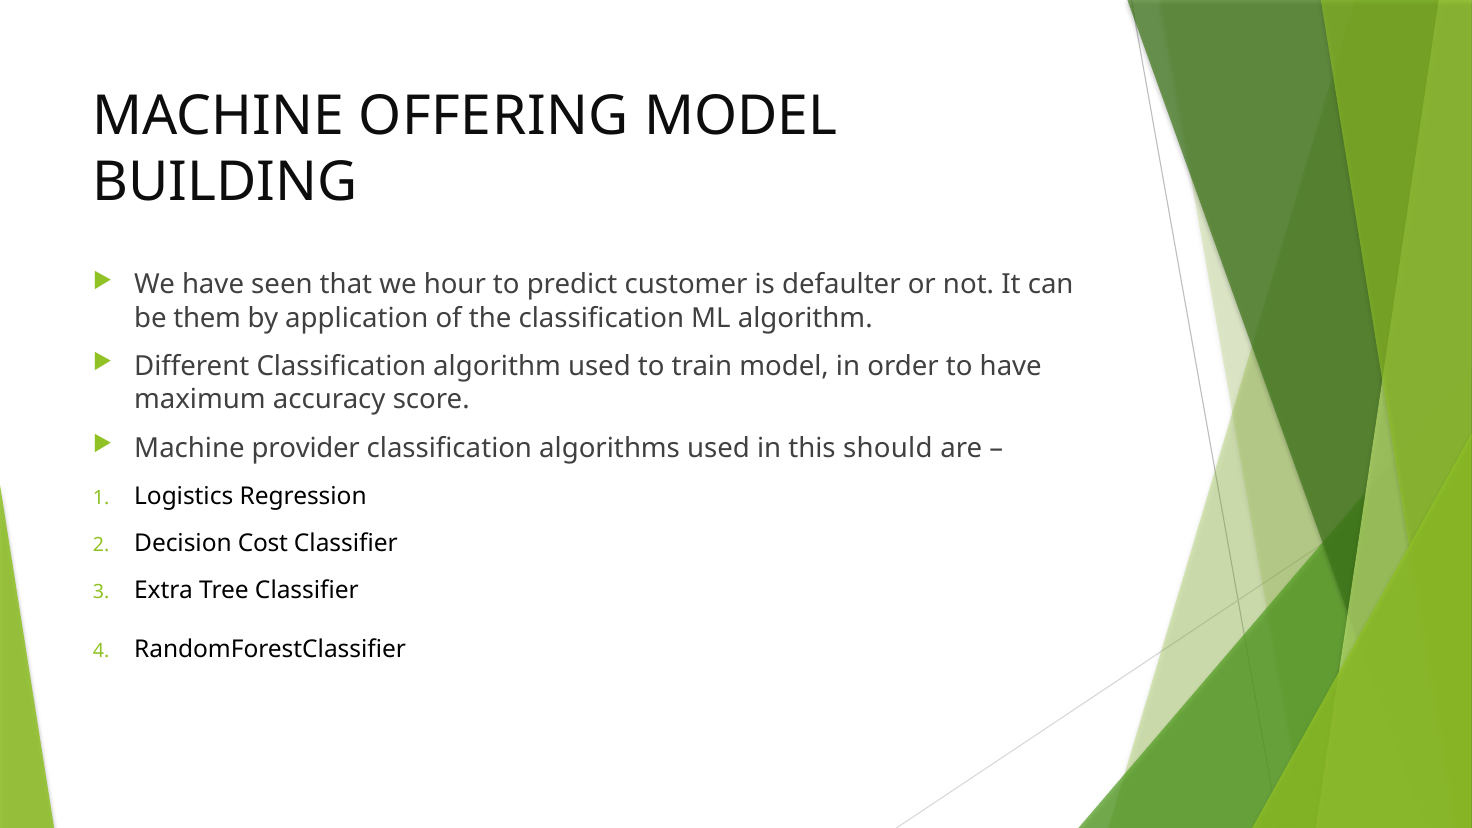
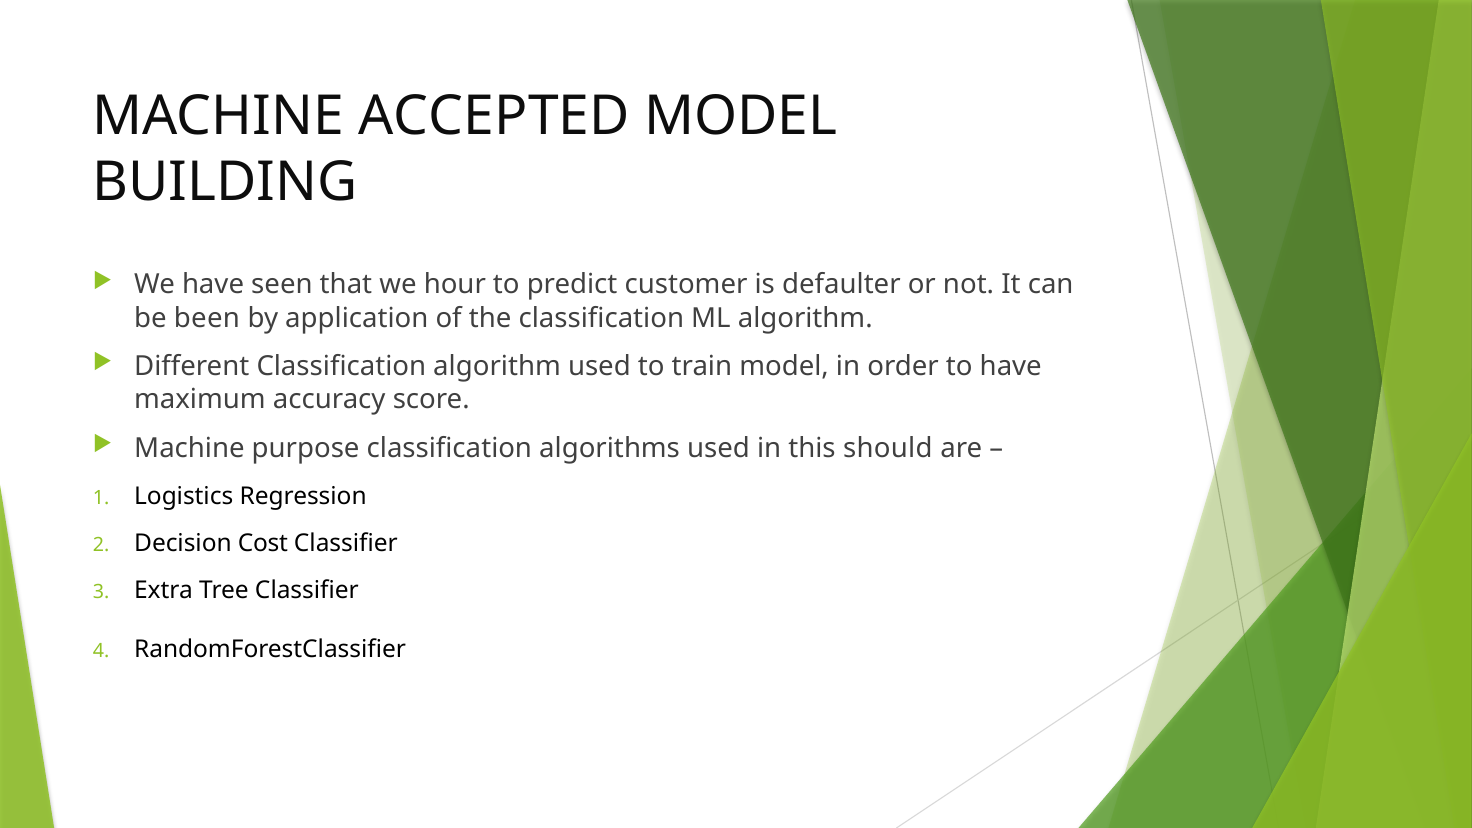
OFFERING: OFFERING -> ACCEPTED (494, 116)
them: them -> been (207, 318)
provider: provider -> purpose (306, 448)
